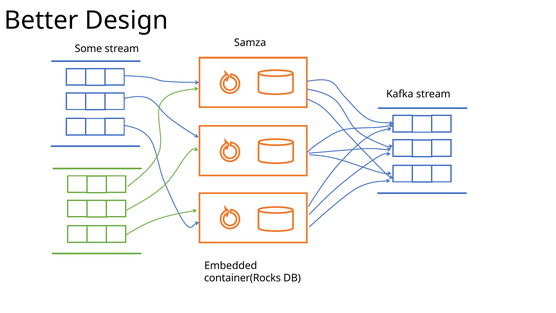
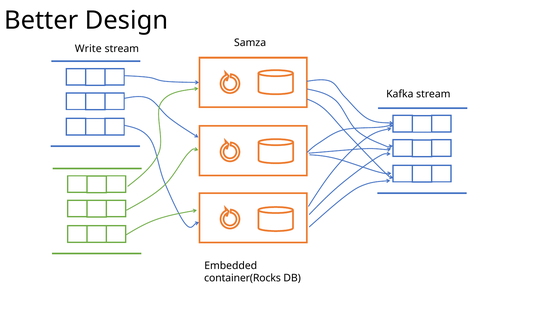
Some: Some -> Write (88, 49)
